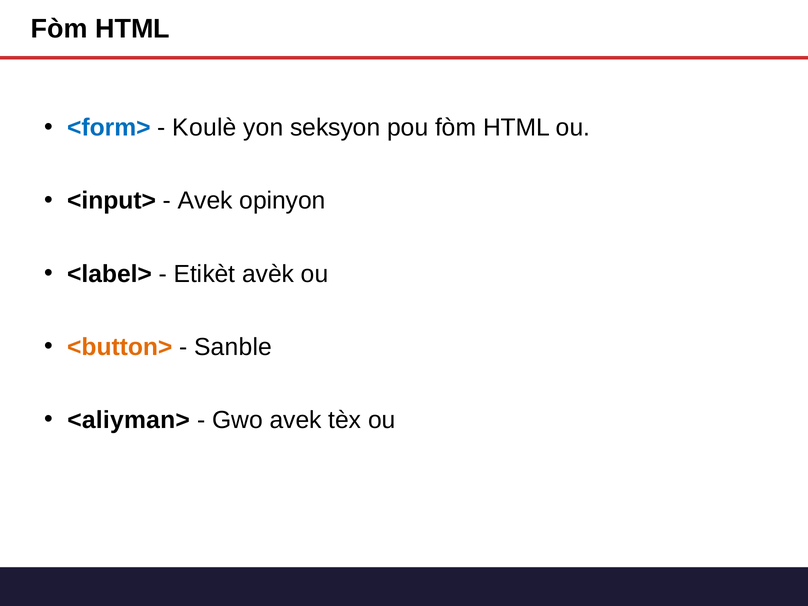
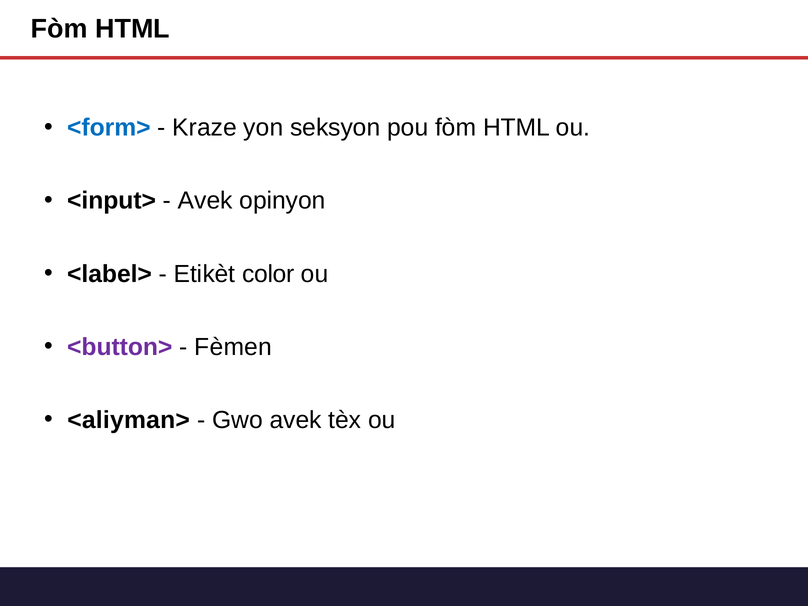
Koulè: Koulè -> Kraze (205, 128)
avèk: avèk -> color (268, 274)
<button> colour: orange -> purple (120, 347)
Sanble: Sanble -> Fèmen (233, 347)
